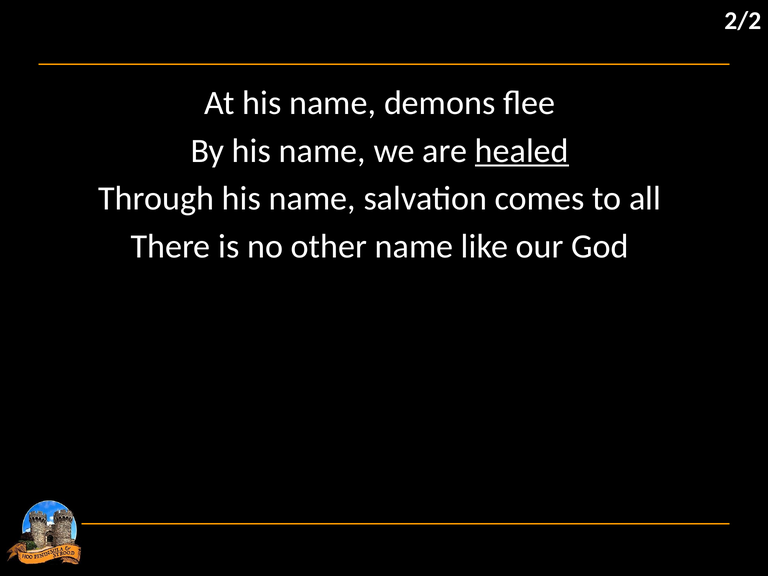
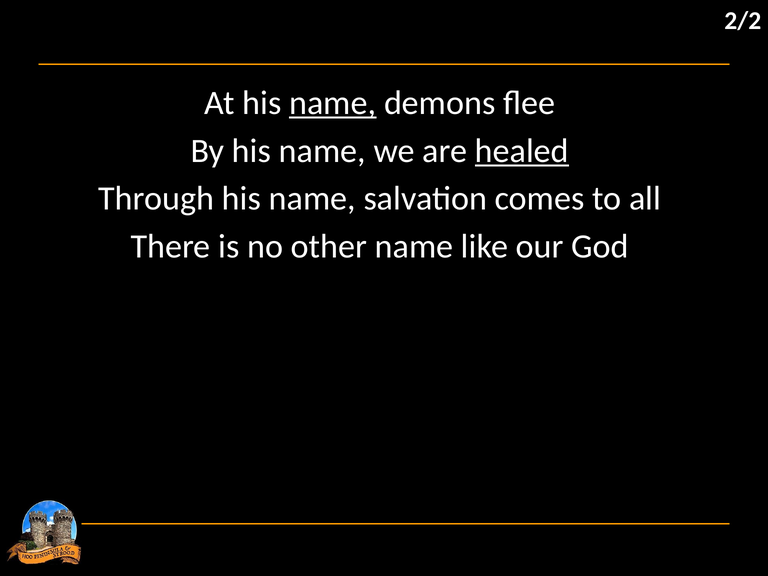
name underline: none -> present (333, 103)
